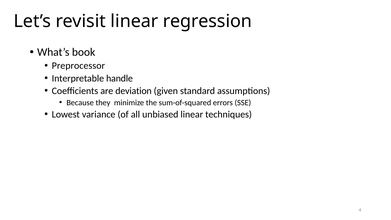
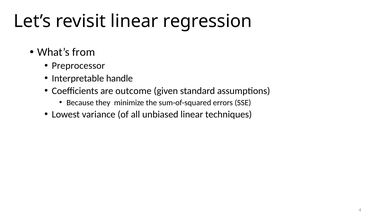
book: book -> from (84, 52)
deviation: deviation -> outcome (133, 91)
